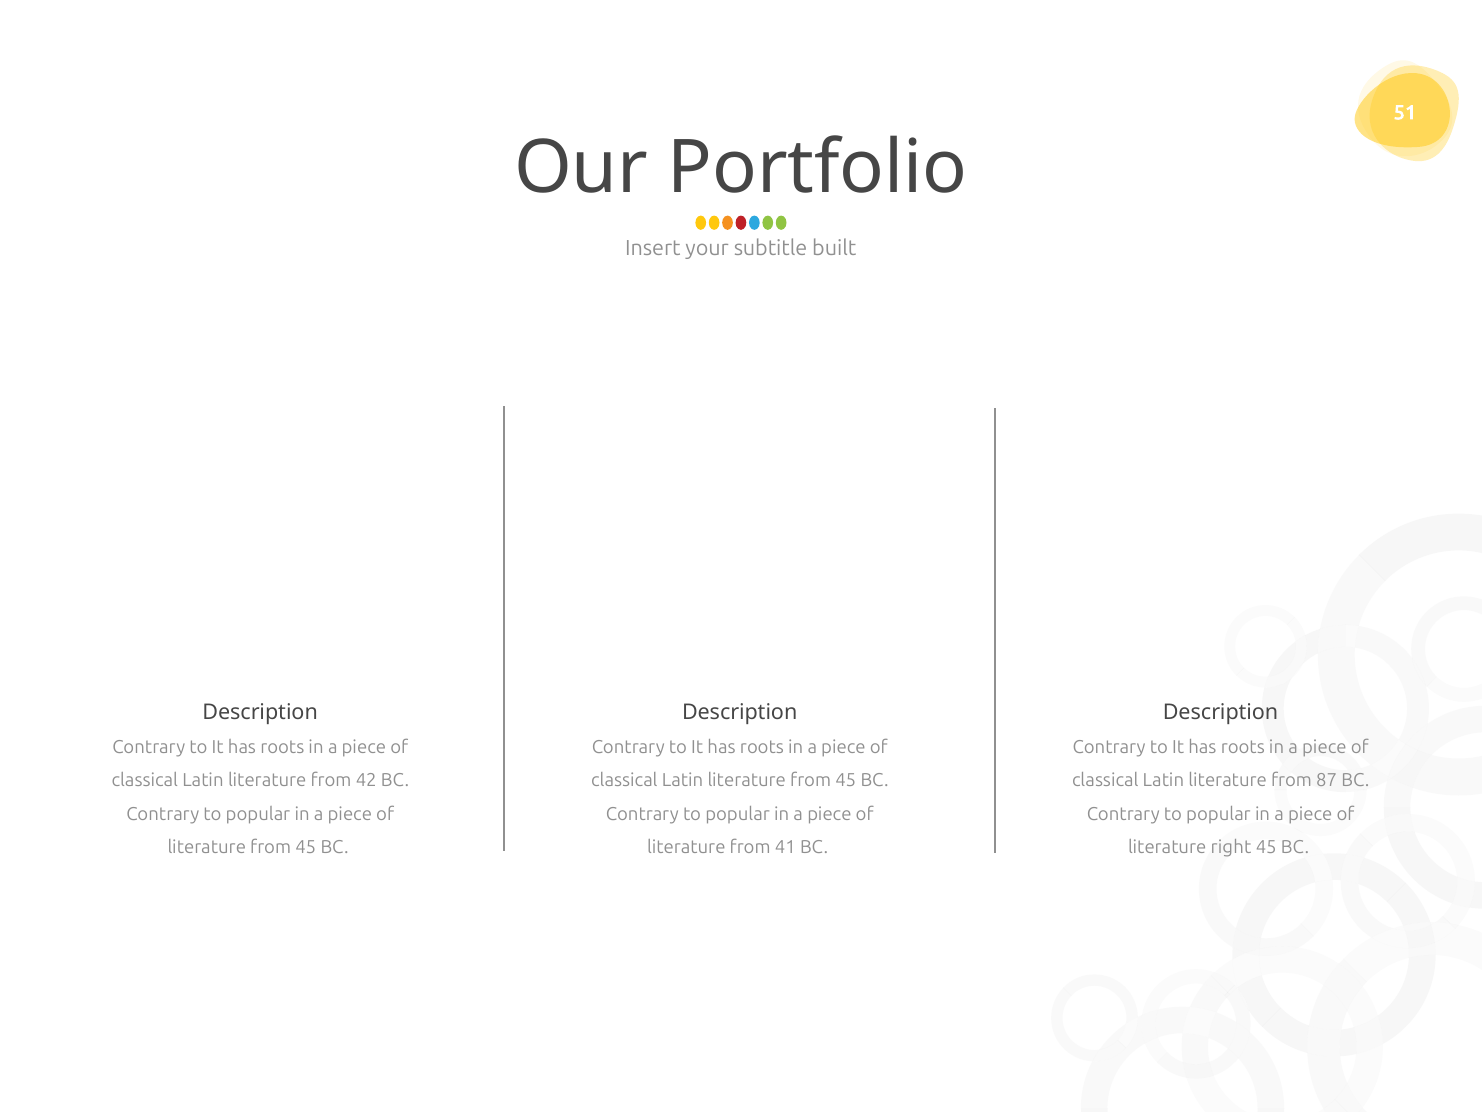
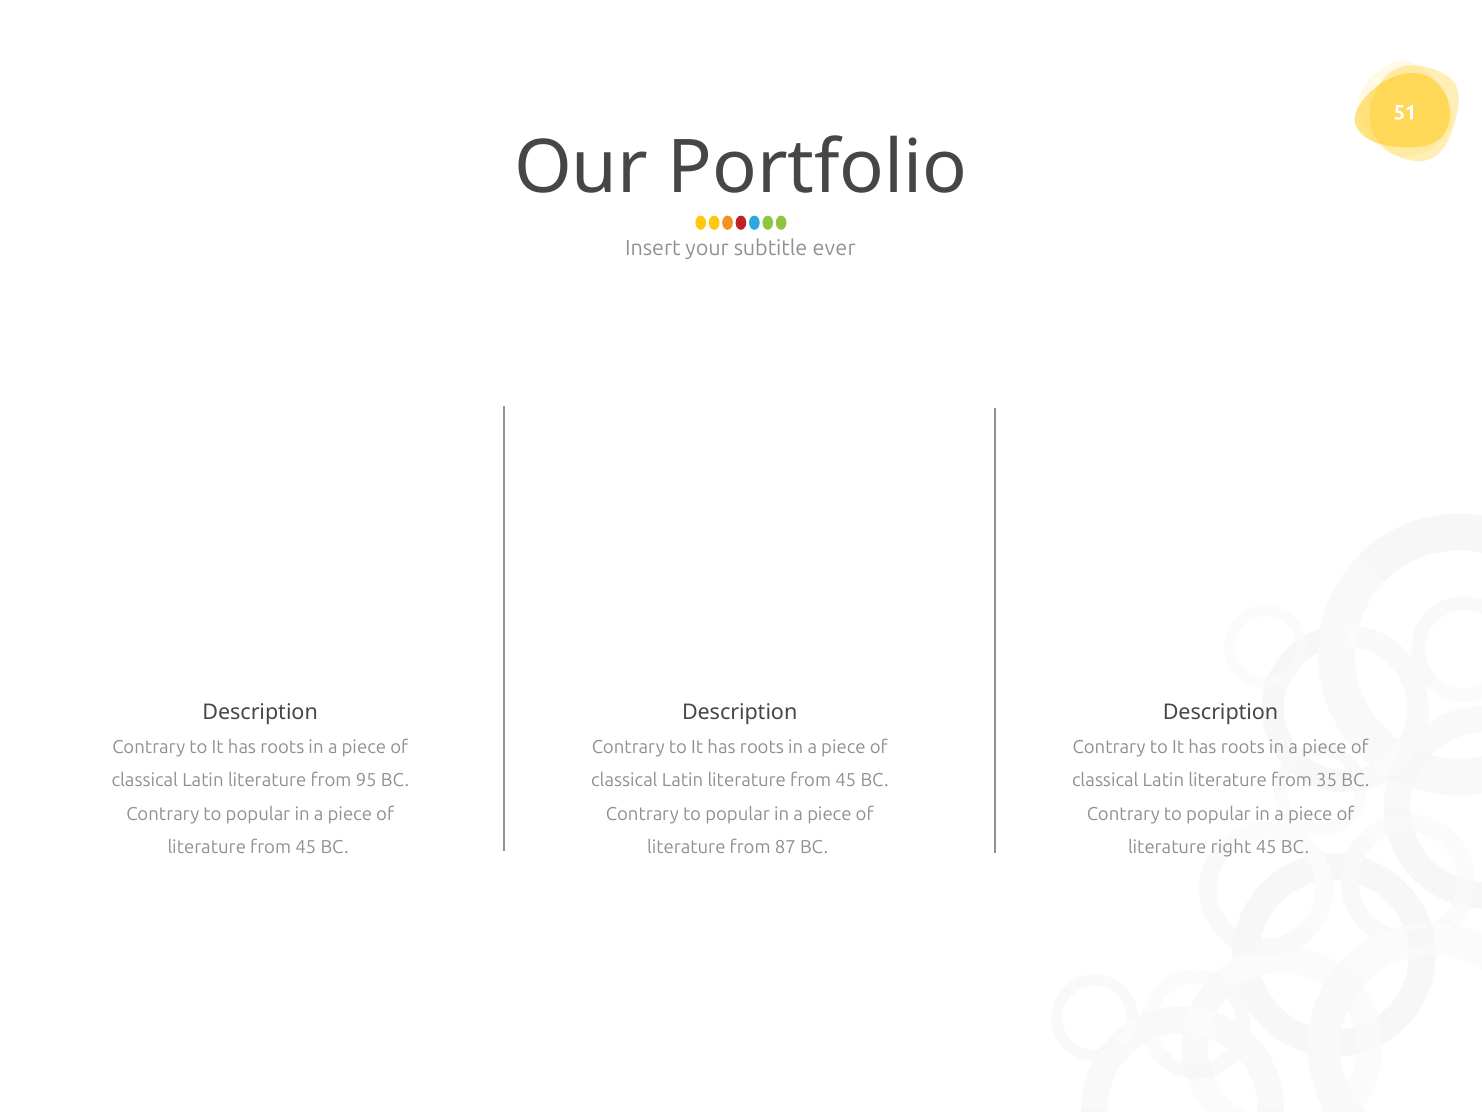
built: built -> ever (834, 248)
42: 42 -> 95 (366, 780)
87: 87 -> 35 (1327, 780)
41: 41 -> 87 (785, 847)
